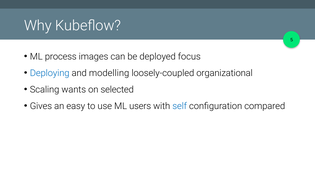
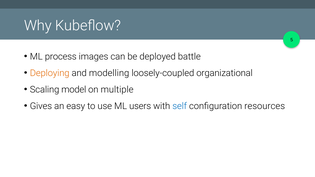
focus: focus -> battle (189, 57)
Deploying colour: blue -> orange (50, 73)
wants: wants -> model (74, 90)
selected: selected -> multiple (117, 90)
compared: compared -> resources (265, 106)
